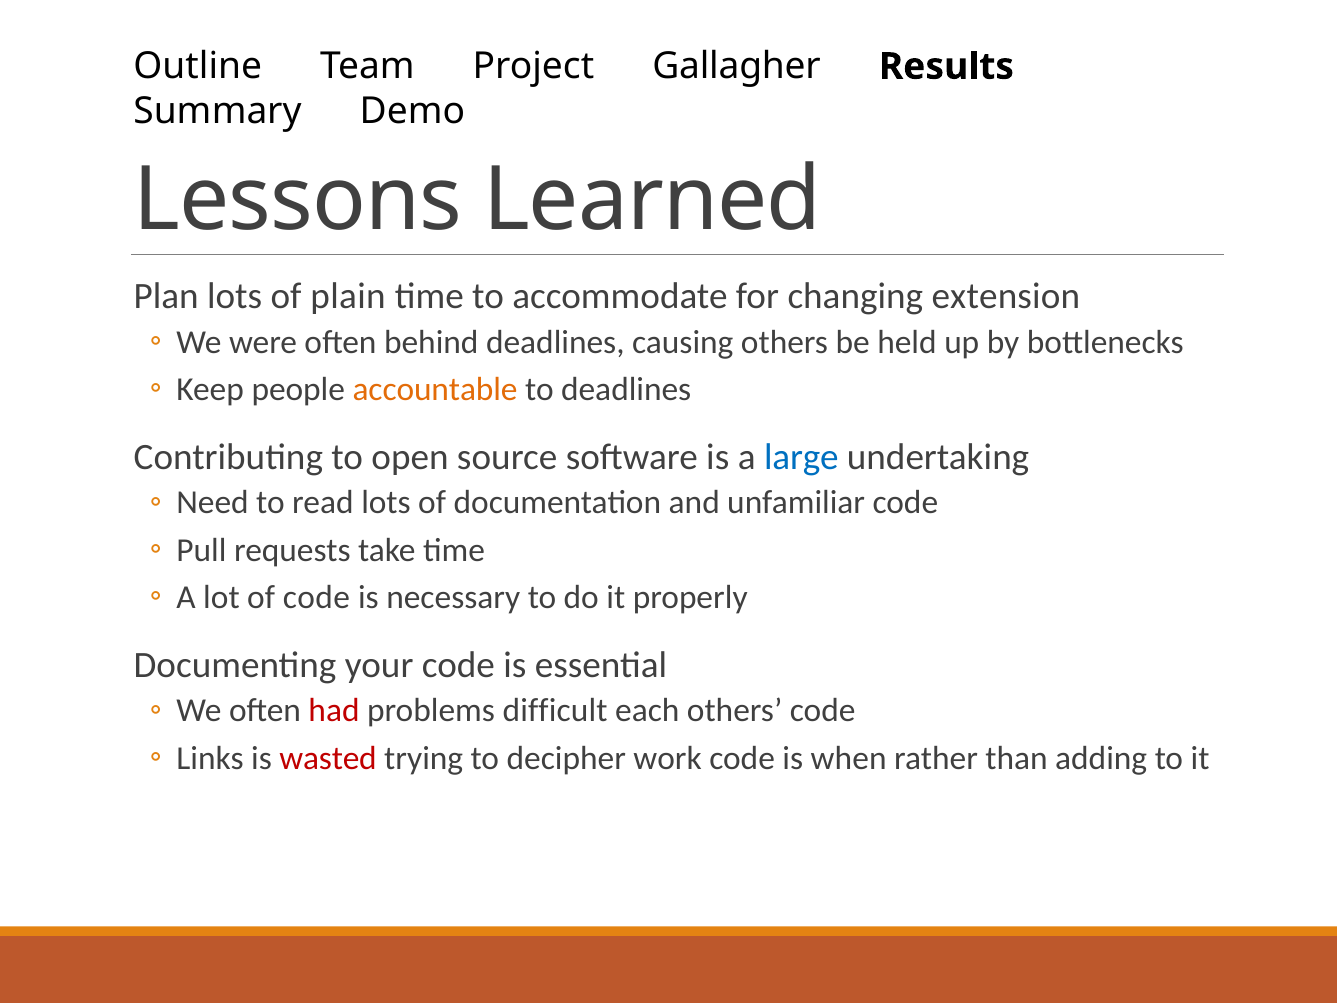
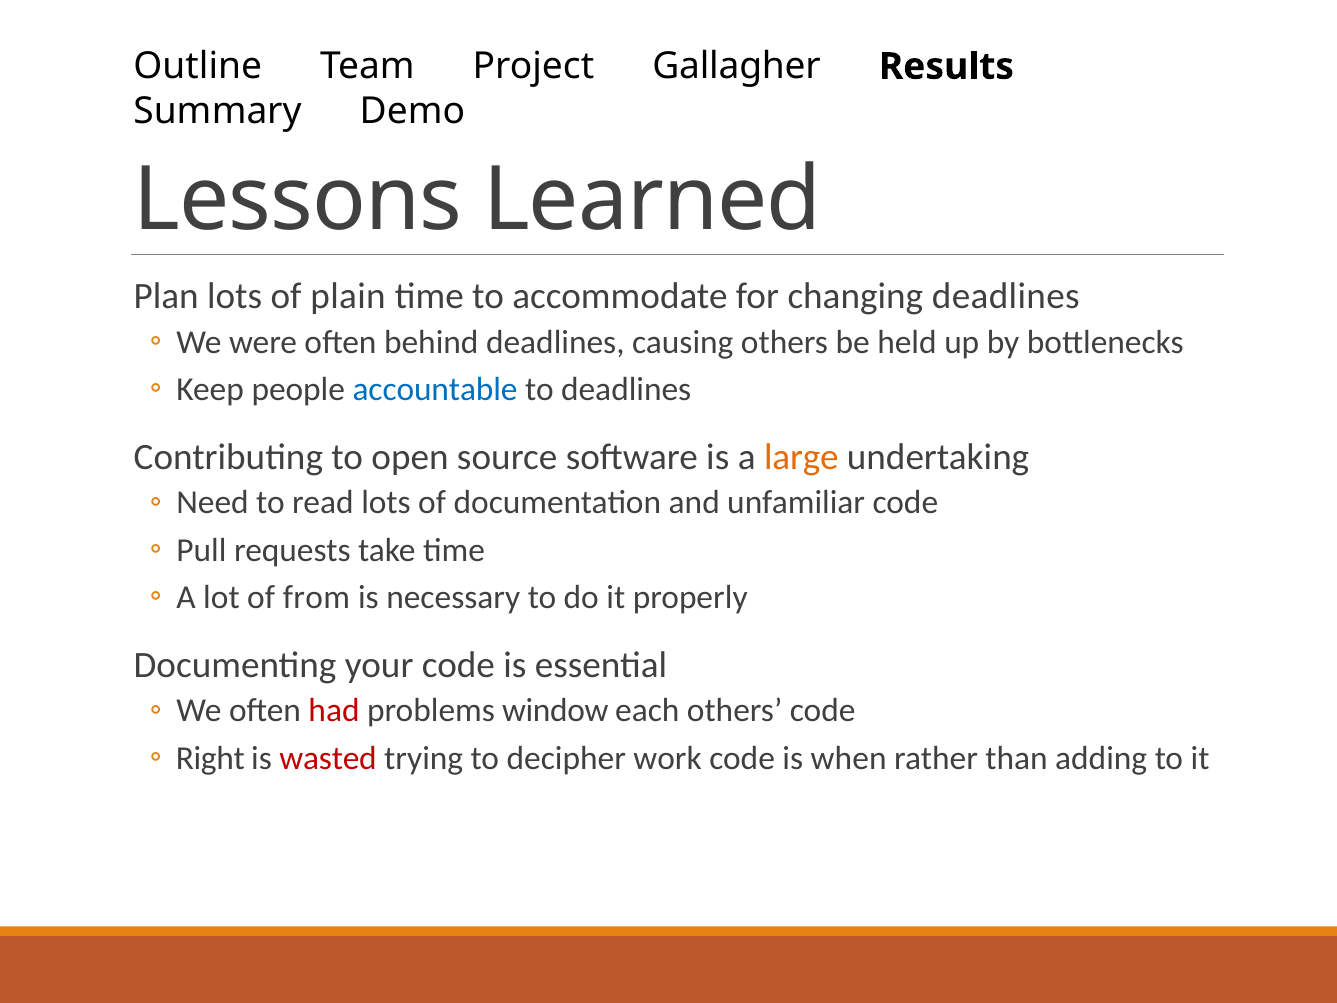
changing extension: extension -> deadlines (1006, 296)
accountable colour: orange -> blue (435, 389)
large colour: blue -> orange (801, 457)
of code: code -> from (316, 597)
difficult: difficult -> window (555, 711)
Links: Links -> Right (210, 758)
